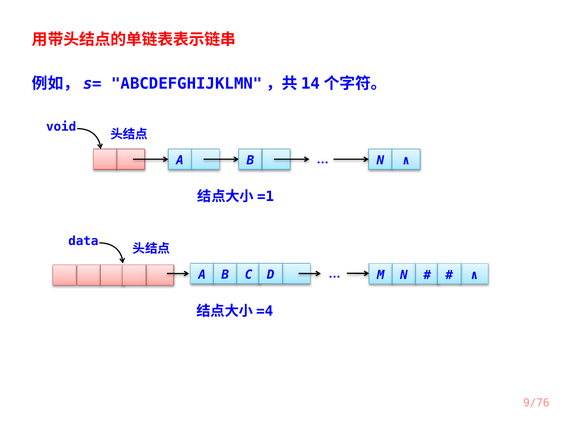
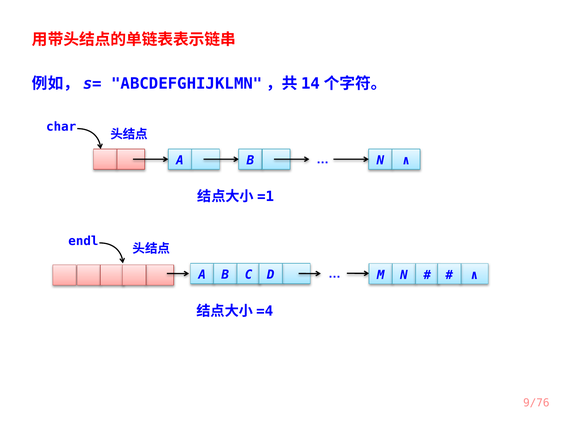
void: void -> char (61, 127)
data: data -> endl (83, 241)
